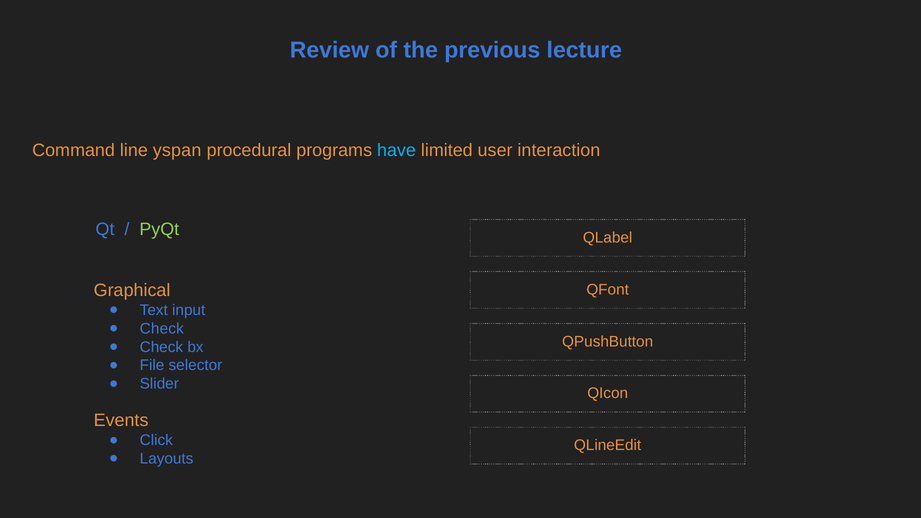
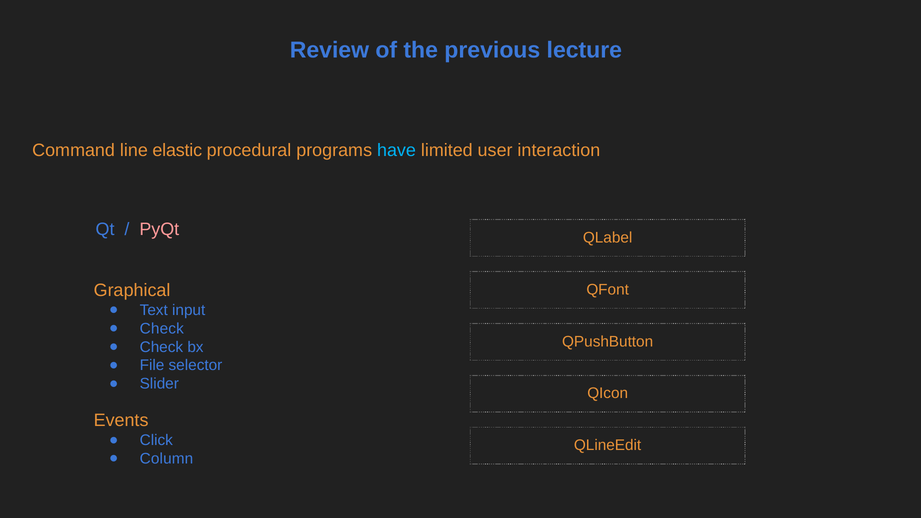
yspan: yspan -> elastic (177, 150)
PyQt colour: light green -> pink (159, 229)
Layouts: Layouts -> Column (166, 459)
